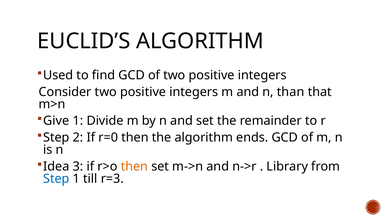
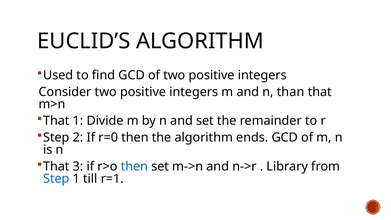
Give: Give -> That (56, 121)
Idea: Idea -> That (56, 166)
then colour: orange -> blue (134, 166)
r=3: r=3 -> r=1 (112, 179)
